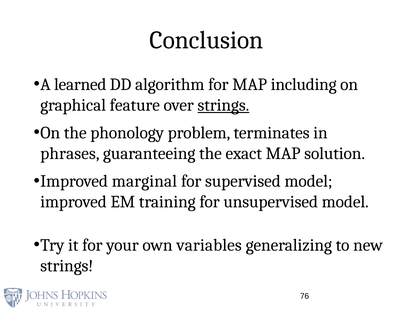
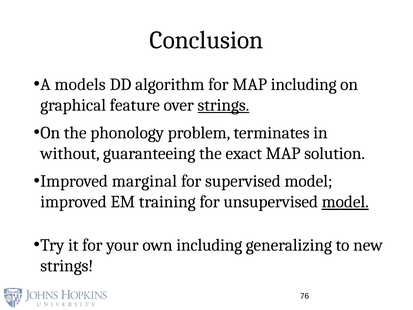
learned: learned -> models (80, 84)
phrases: phrases -> without (70, 153)
model underline: none -> present (345, 202)
own variables: variables -> including (209, 245)
